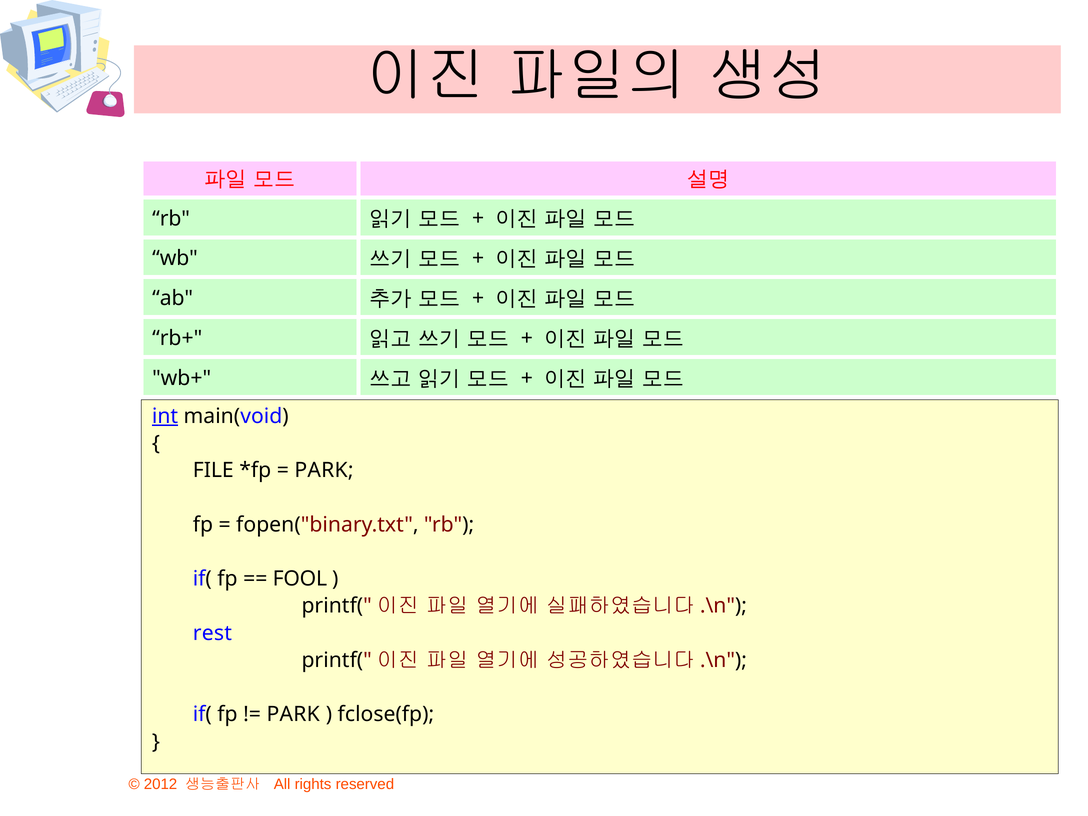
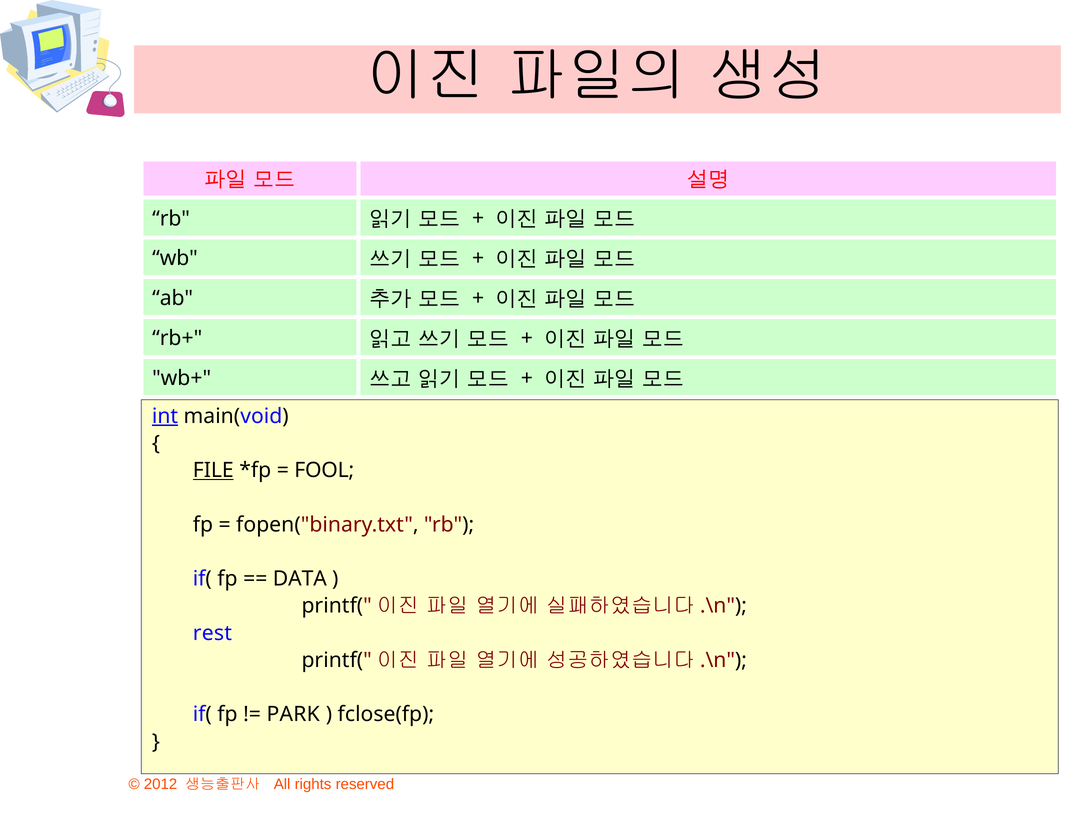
FILE underline: none -> present (213, 470)
PARK: PARK -> FOOL (324, 470)
FOOL: FOOL -> DATA (300, 579)
